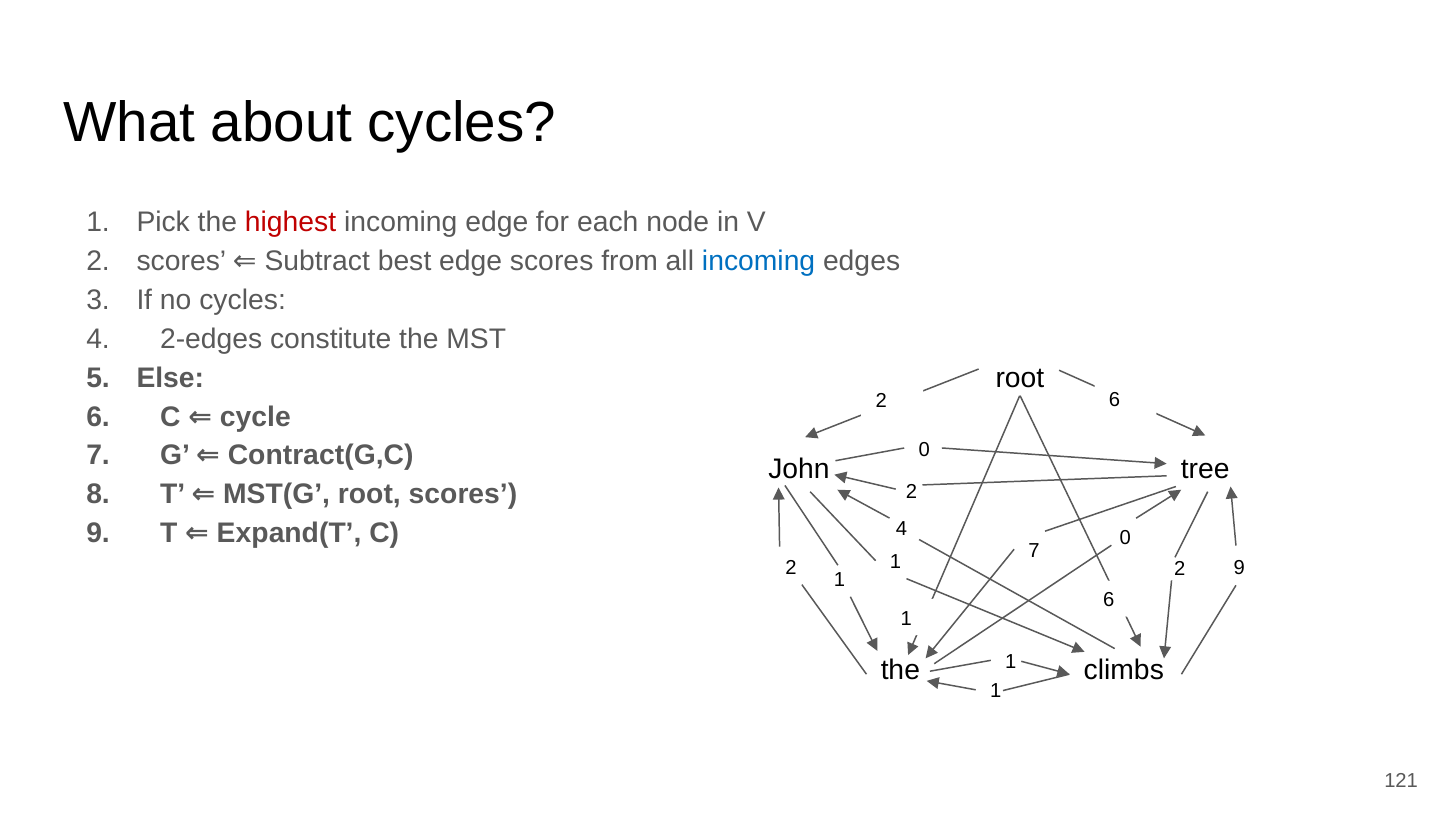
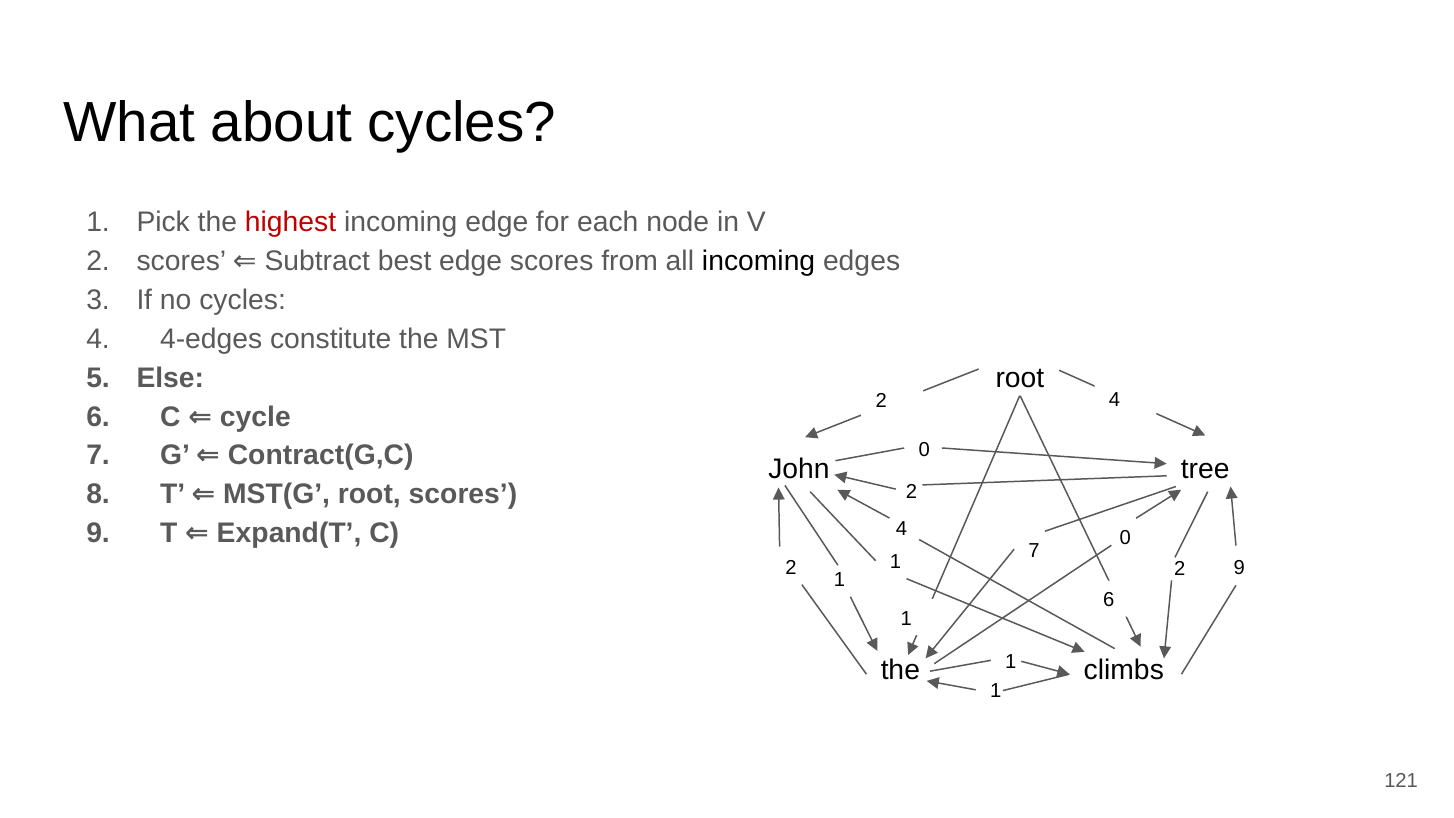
incoming colour: blue -> black (759, 261)
2-edges: 2-edges -> 4-edges (211, 339)
6: 6 -> 4 (1114, 399)
